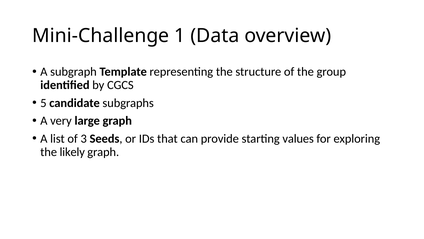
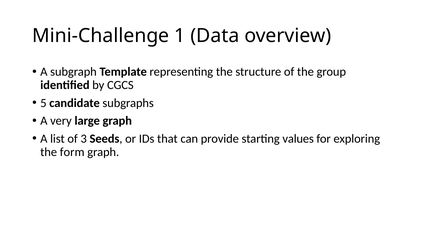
likely: likely -> form (72, 152)
